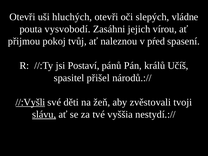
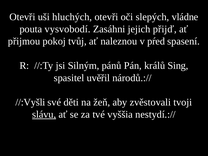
vírou: vírou -> přijď (165, 29)
Postaví: Postaví -> Silným (84, 66)
Učíš: Učíš -> Sing (178, 66)
přišel: přišel -> uvěřil (98, 78)
//:Vyšli underline: present -> none (30, 102)
